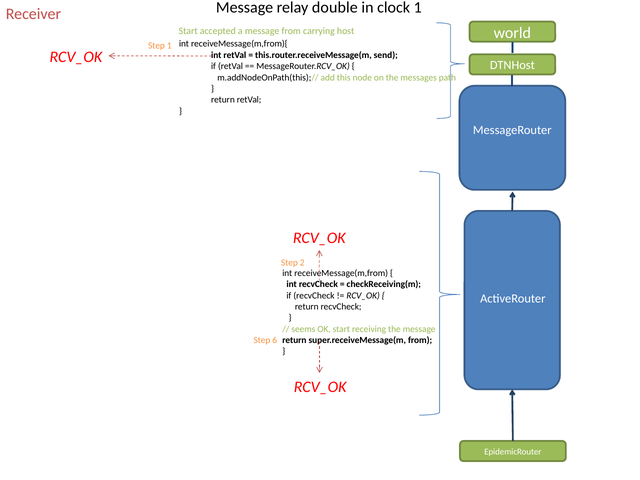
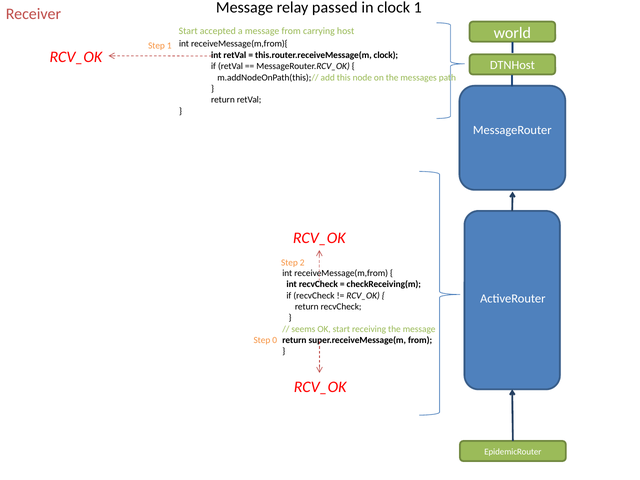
double: double -> passed (335, 8)
this.router.receiveMessage(m send: send -> clock (386, 55)
6: 6 -> 0 (275, 340)
